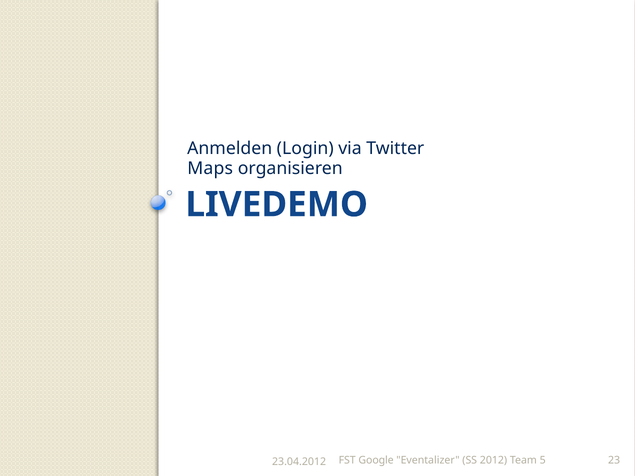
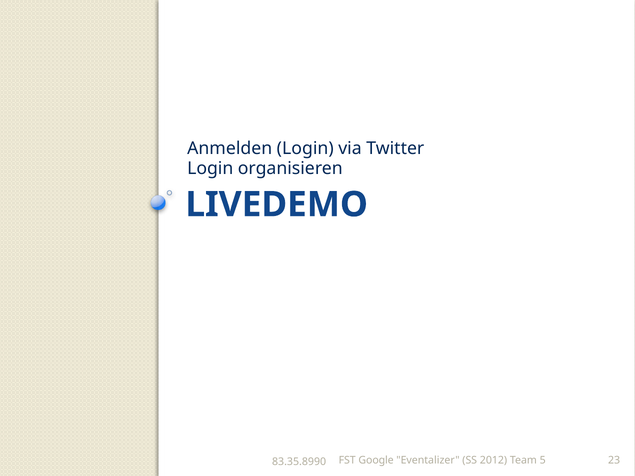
Maps: Maps -> Login (210, 169)
23.04.2012: 23.04.2012 -> 83.35.8990 (299, 462)
